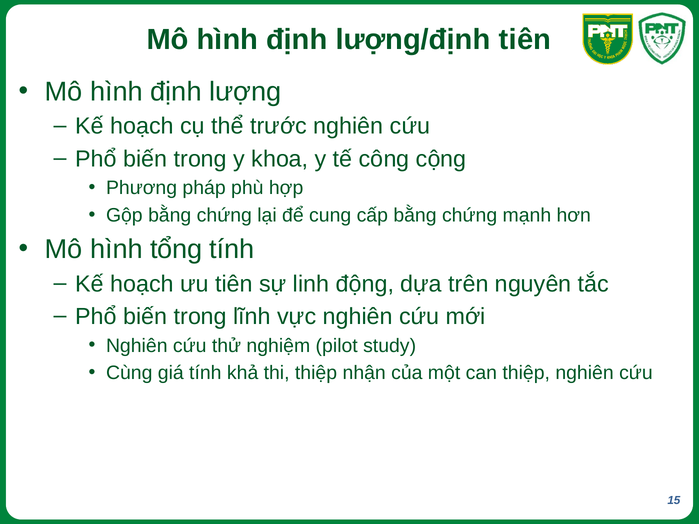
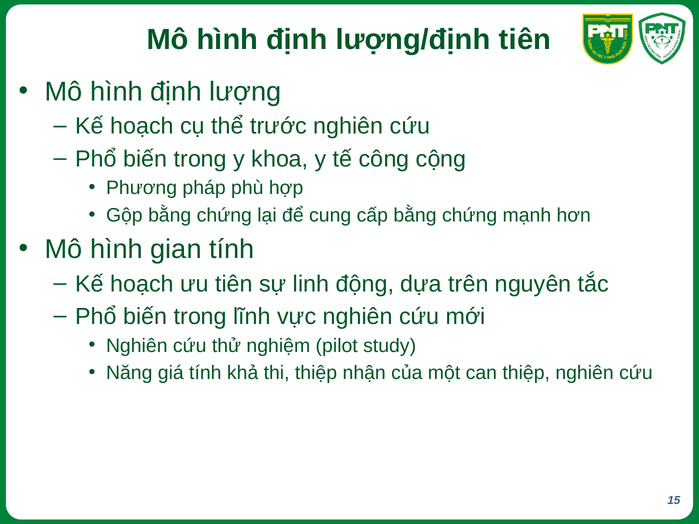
tổng: tổng -> gian (176, 249)
Cùng: Cùng -> Năng (129, 373)
